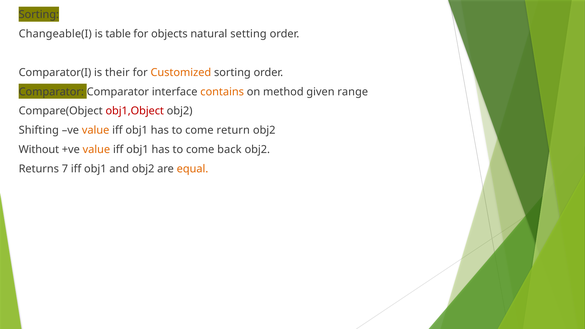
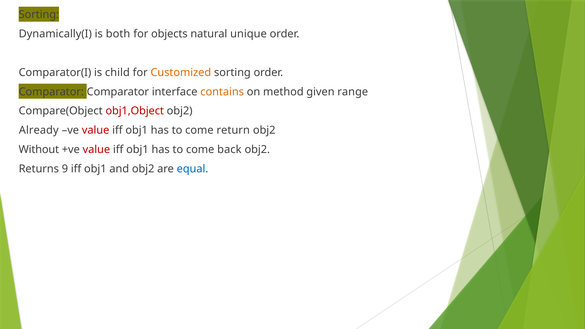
Changeable(I: Changeable(I -> Dynamically(I (55, 34)
table: table -> both (118, 34)
setting: setting -> unique (248, 34)
their: their -> child (117, 72)
Shifting: Shifting -> Already (39, 130)
value colour: orange -> red (96, 130)
value colour: orange -> red (96, 150)
7: 7 -> 9 (65, 169)
equal colour: orange -> blue (193, 169)
